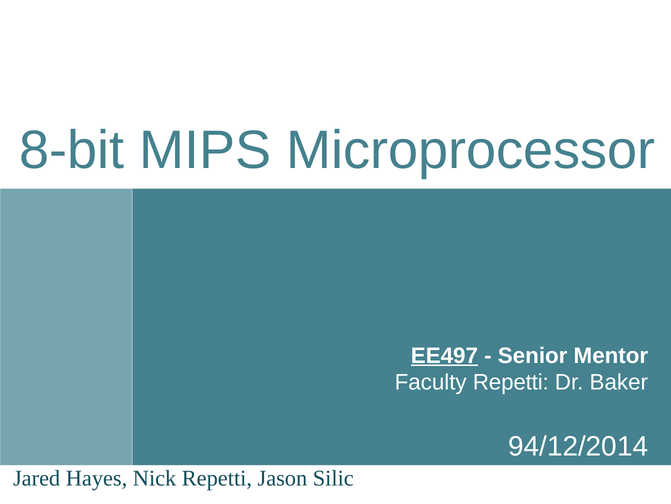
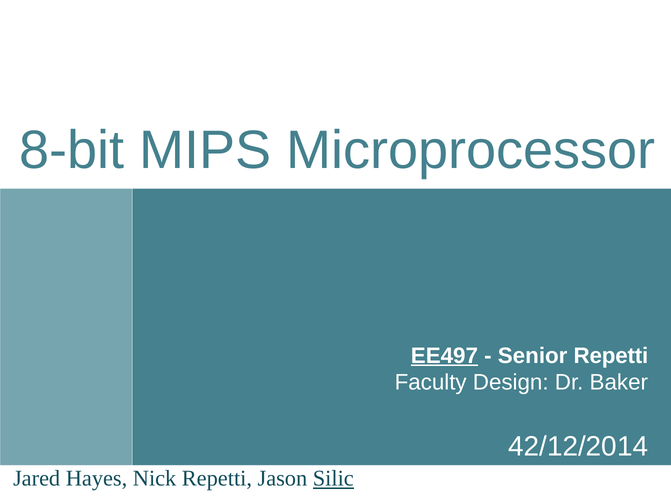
Senior Mentor: Mentor -> Repetti (611, 355)
Faculty Repetti: Repetti -> Design (511, 382)
94/12/2014: 94/12/2014 -> 42/12/2014 (578, 446)
Silic underline: none -> present (333, 478)
